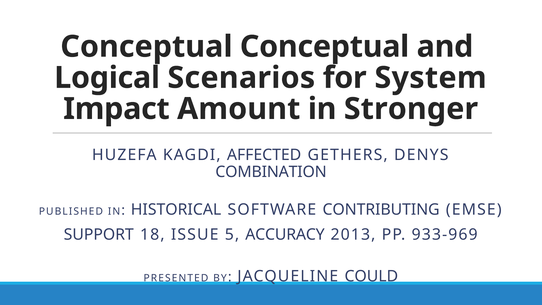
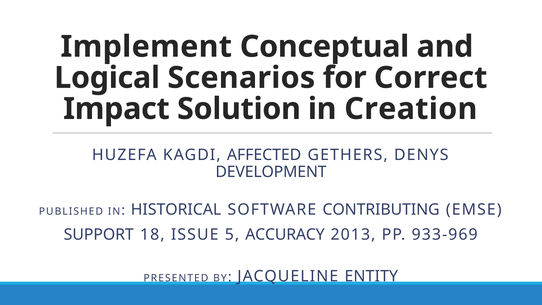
Conceptual: Conceptual -> Implement (146, 47)
System: System -> Correct (431, 78)
Amount: Amount -> Solution (239, 109)
Stronger: Stronger -> Creation (411, 109)
COMBINATION: COMBINATION -> DEVELOPMENT (271, 172)
COULD: COULD -> ENTITY (371, 276)
